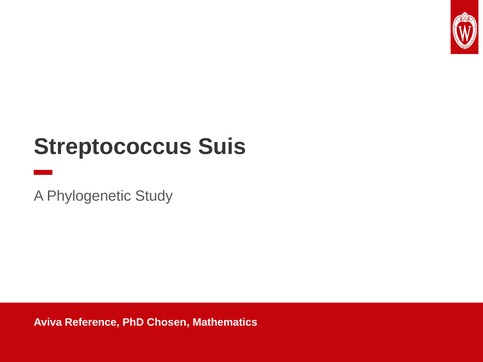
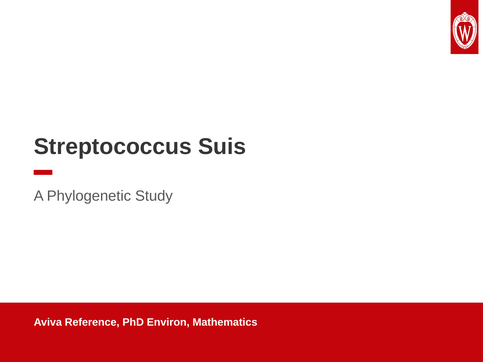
Chosen: Chosen -> Environ (168, 323)
